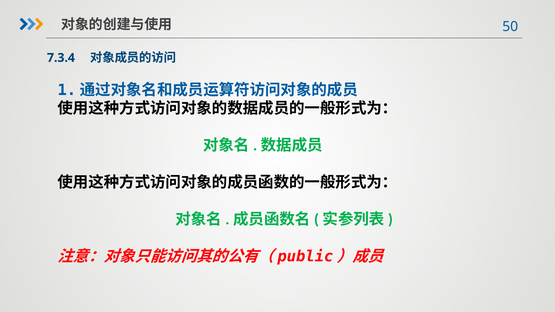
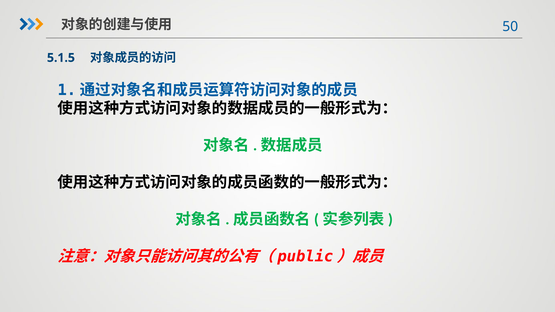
7.3.4: 7.3.4 -> 5.1.5 (61, 58)
